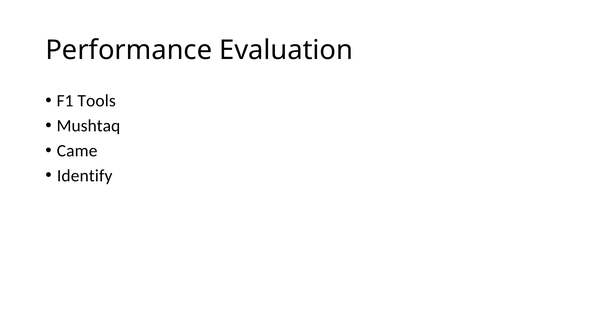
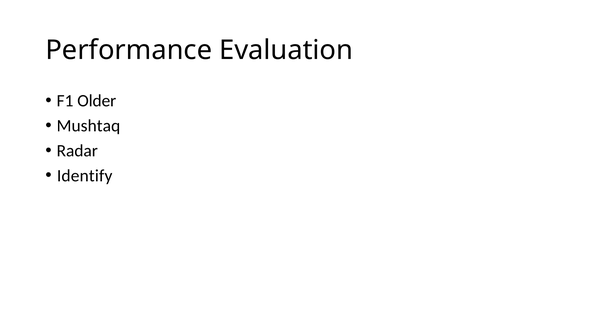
Tools: Tools -> Older (97, 101)
Came: Came -> Radar (77, 151)
